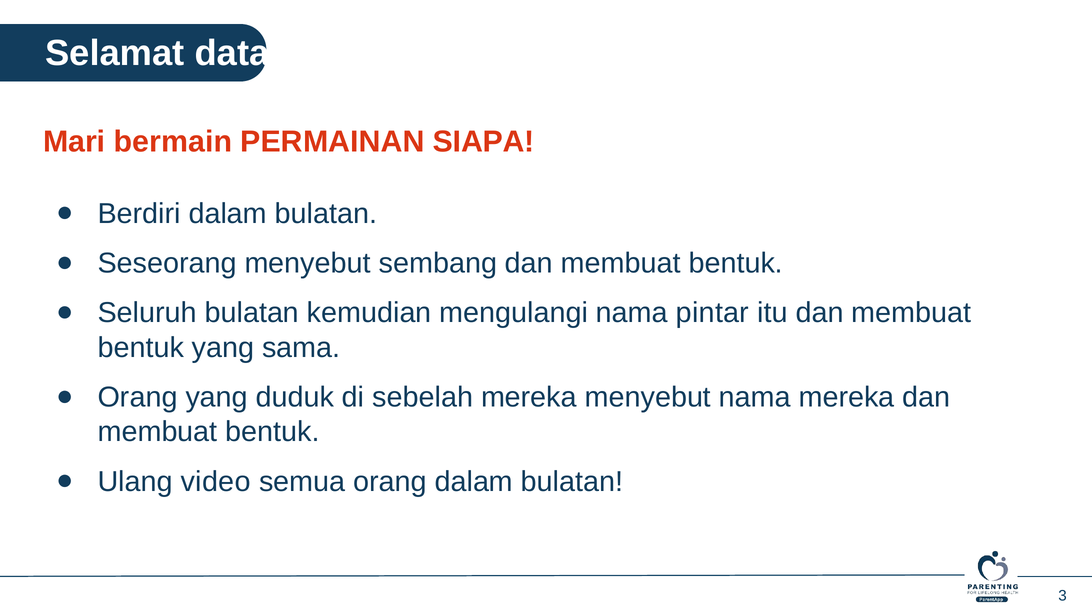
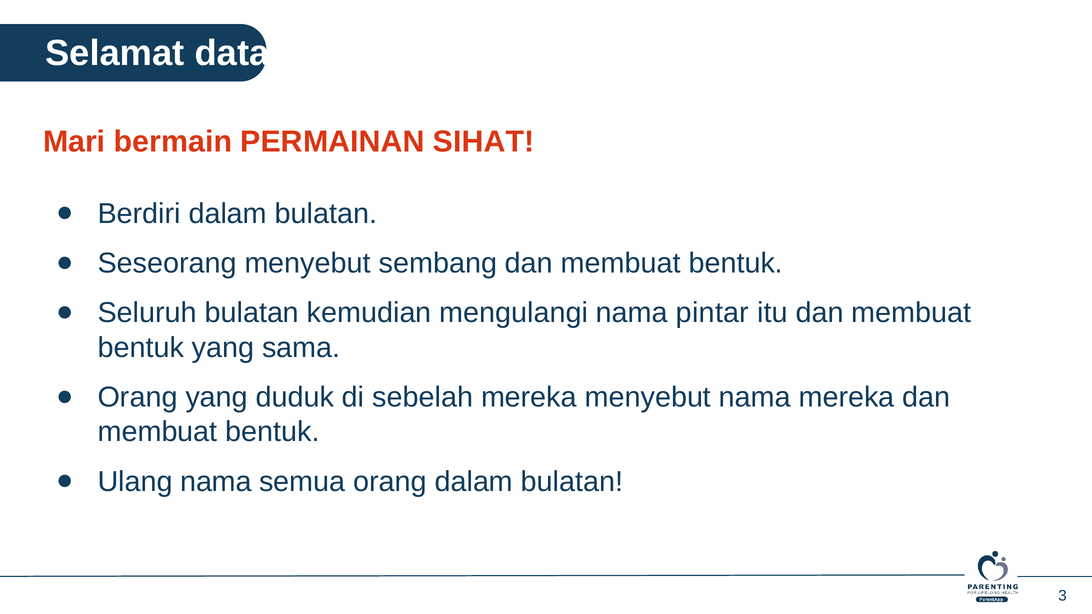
SIAPA: SIAPA -> SIHAT (484, 142)
Ulang video: video -> nama (216, 482)
